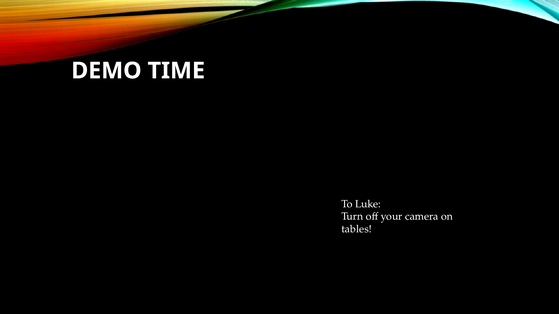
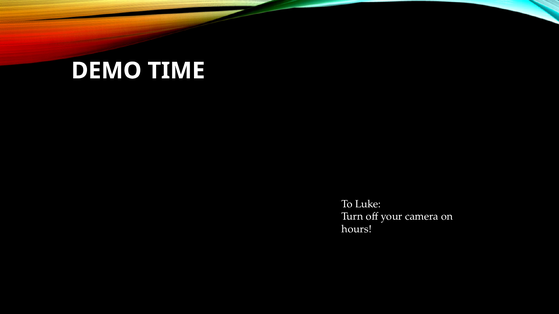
tables: tables -> hours (357, 229)
